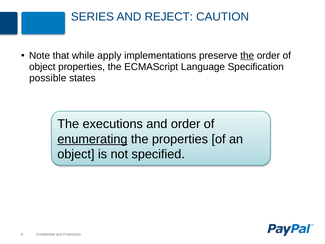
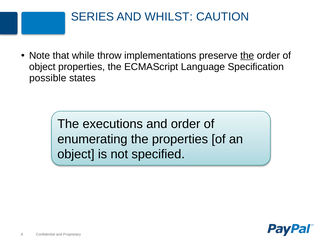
REJECT: REJECT -> WHILST (169, 17)
apply: apply -> throw (109, 55)
enumerating underline: present -> none (92, 139)
